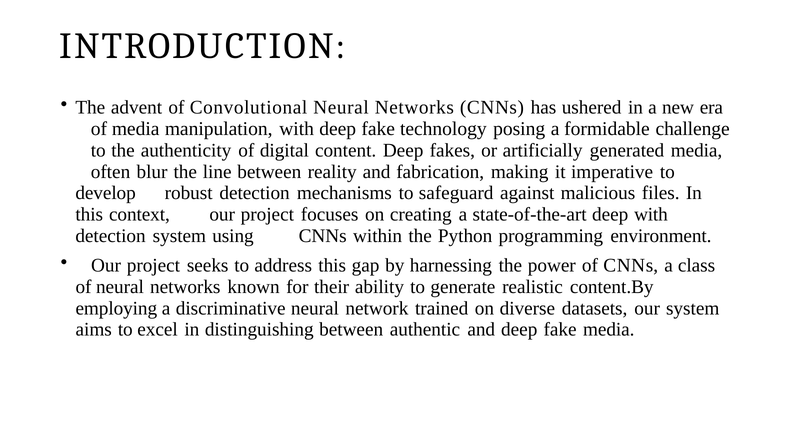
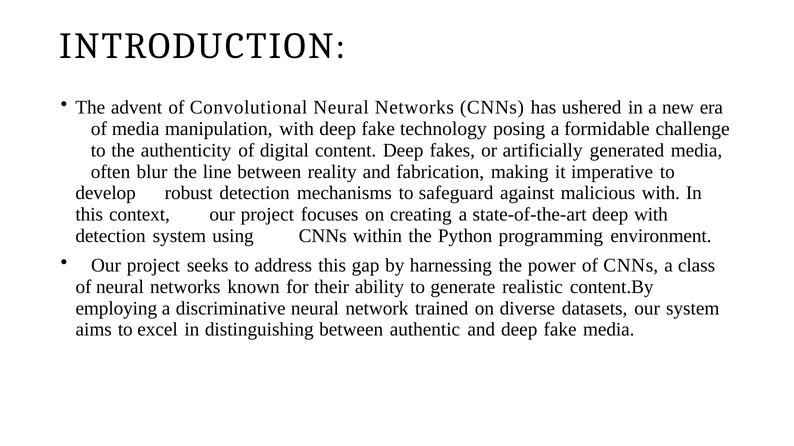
malicious files: files -> with (661, 193)
